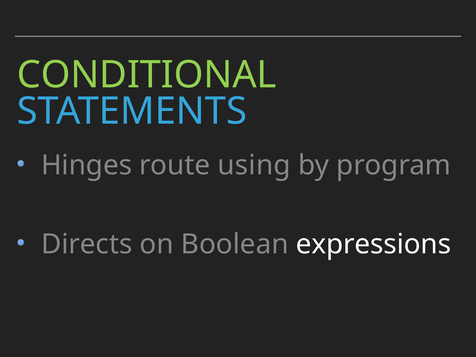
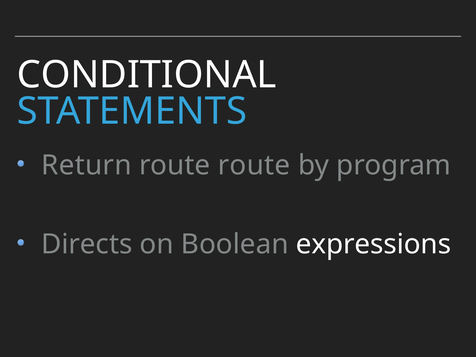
CONDITIONAL colour: light green -> white (147, 75)
Hinges: Hinges -> Return (86, 165)
route using: using -> route (254, 165)
